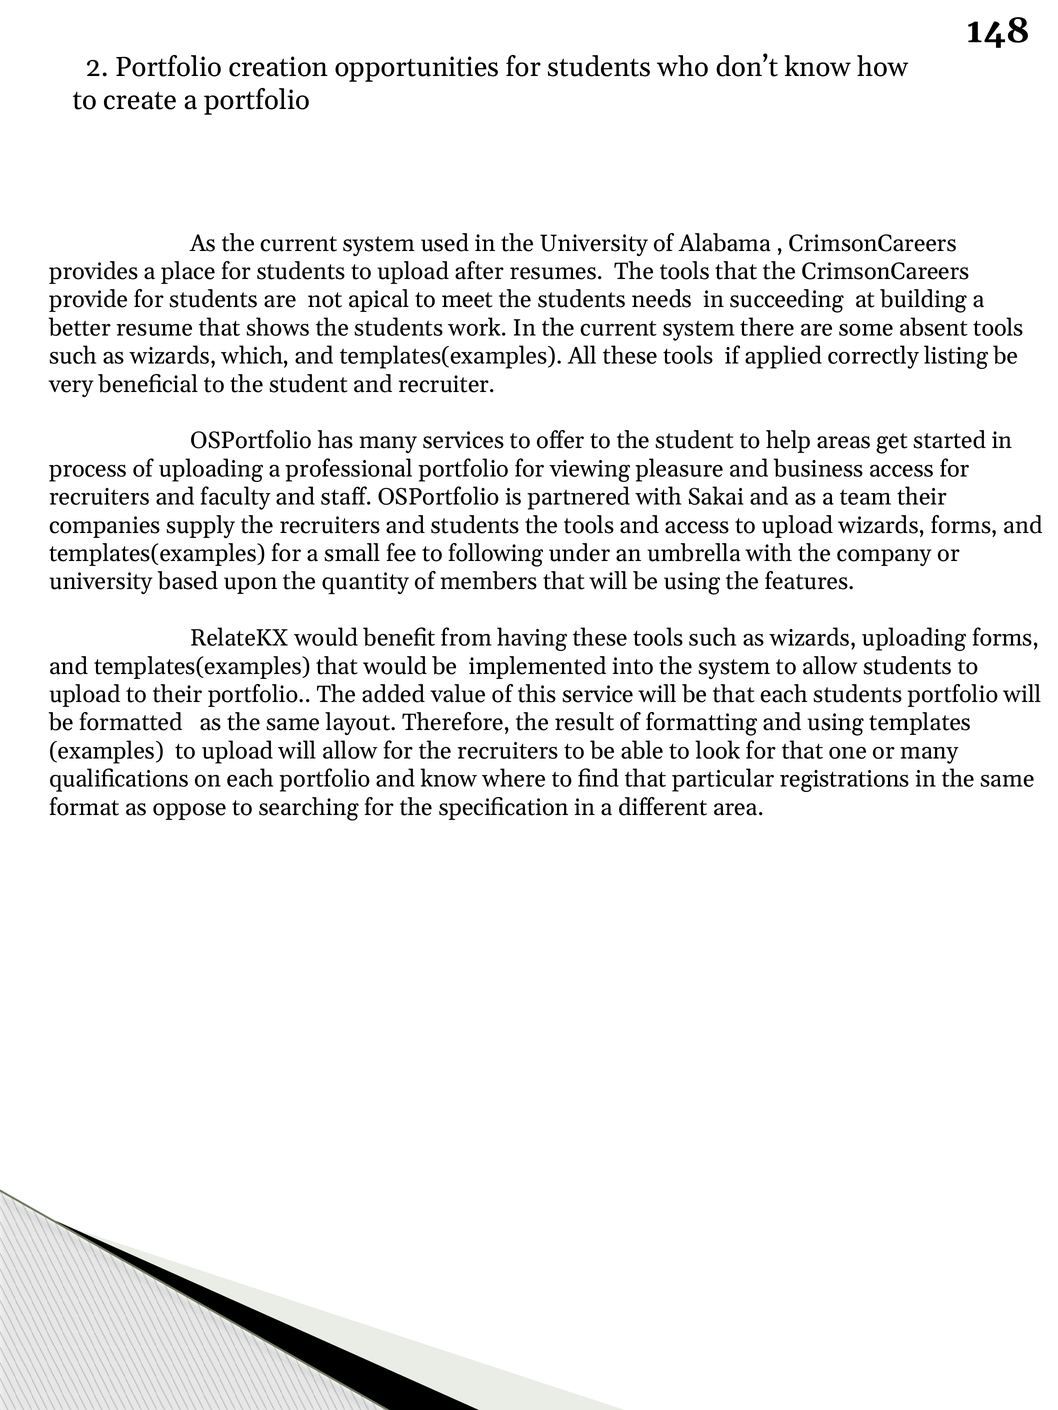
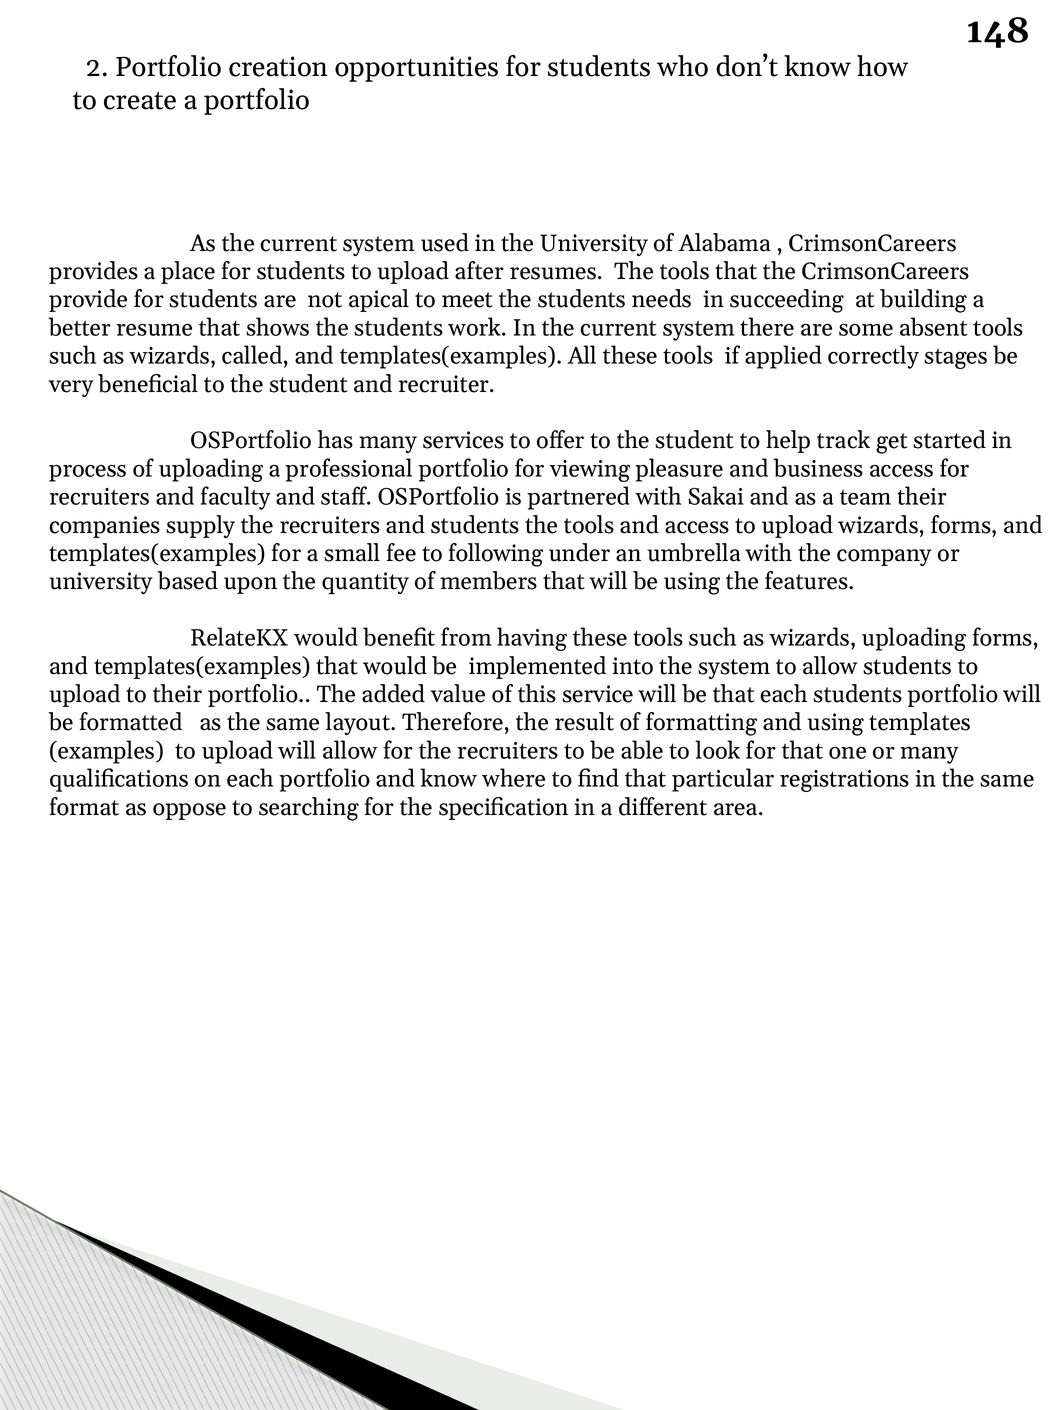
which: which -> called (256, 356)
listing: listing -> stages (956, 356)
areas: areas -> track (844, 441)
